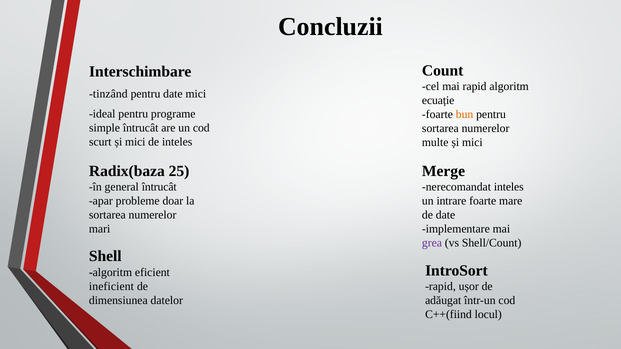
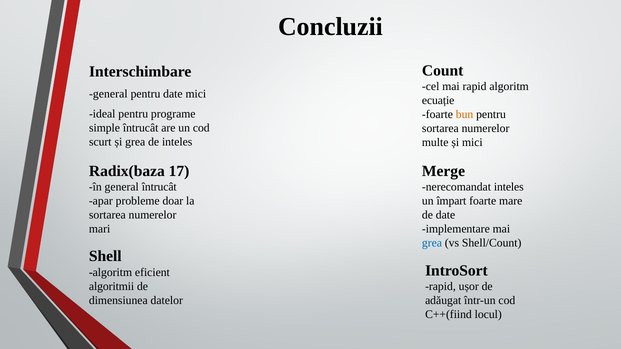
tinzând: tinzând -> general (108, 94)
scurt și mici: mici -> grea (135, 142)
25: 25 -> 17 (179, 171)
intrare: intrare -> împart (451, 201)
grea colour: purple -> blue (432, 243)
ineficient: ineficient -> algoritmii (112, 287)
